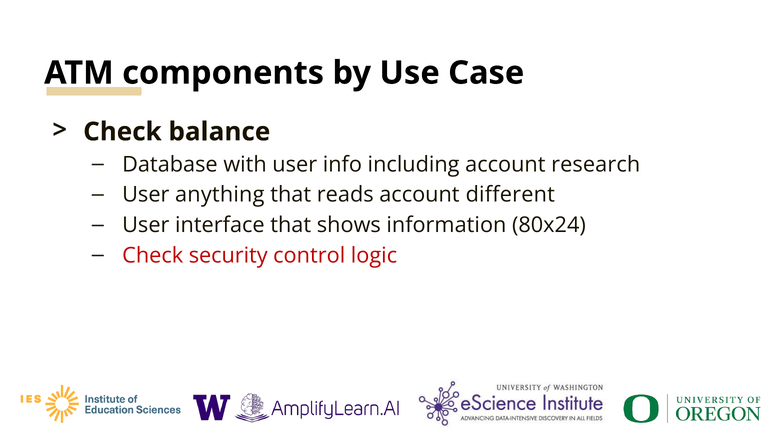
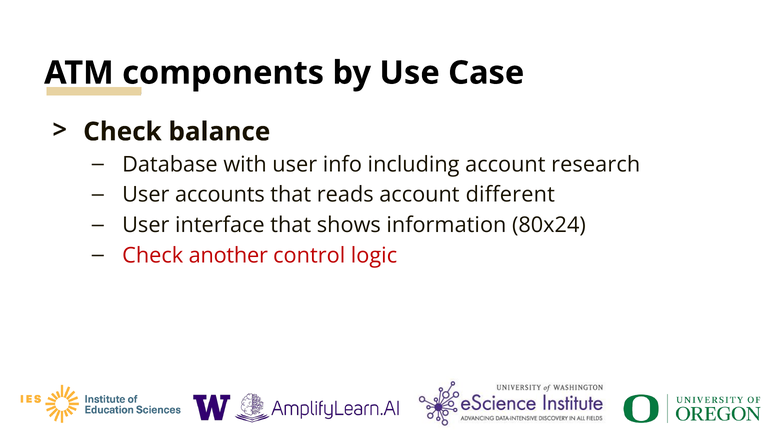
anything: anything -> accounts (220, 195)
security: security -> another (228, 256)
